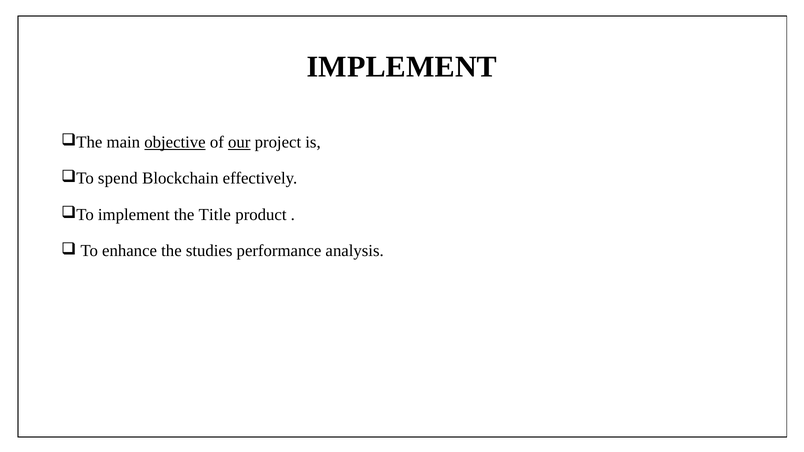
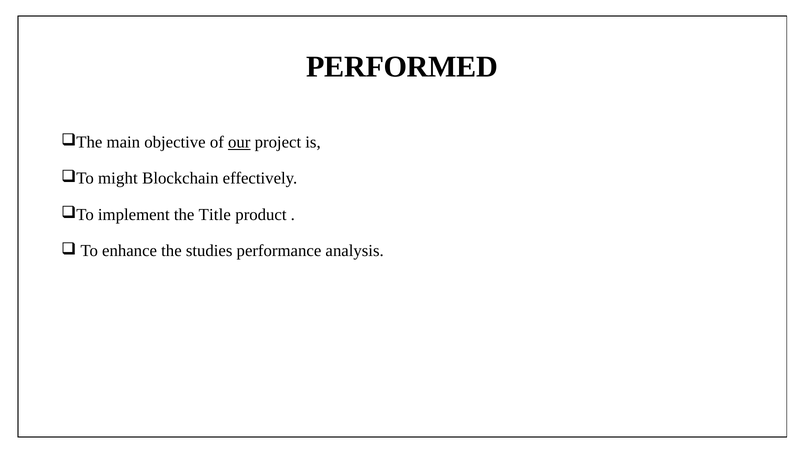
IMPLEMENT: IMPLEMENT -> PERFORMED (402, 67)
objective underline: present -> none (175, 142)
spend: spend -> might (118, 178)
